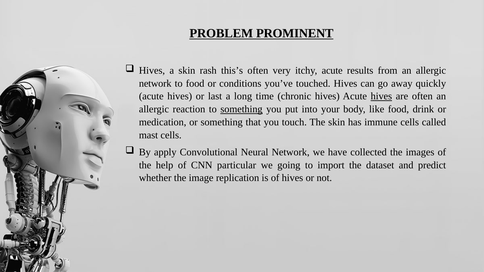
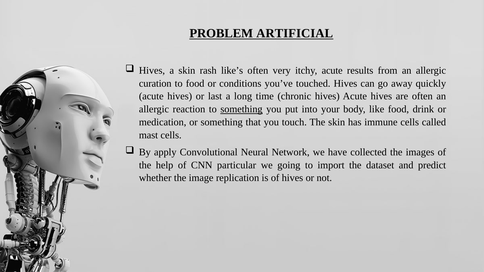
PROMINENT: PROMINENT -> ARTIFICIAL (295, 33)
this’s: this’s -> like’s (232, 70)
network: network -> curation (155, 83)
hives underline: present -> none (381, 96)
